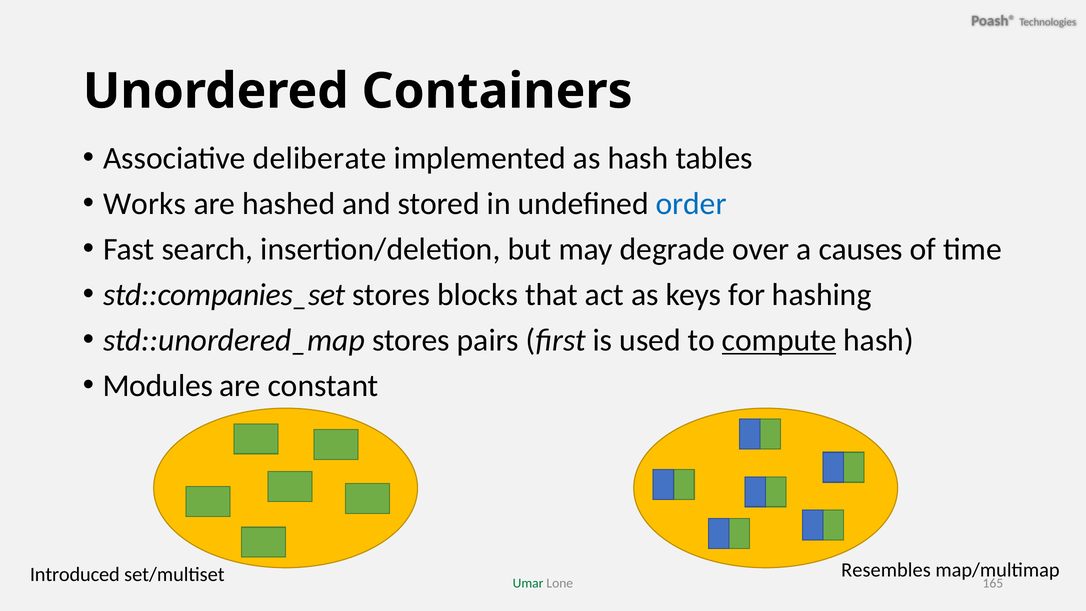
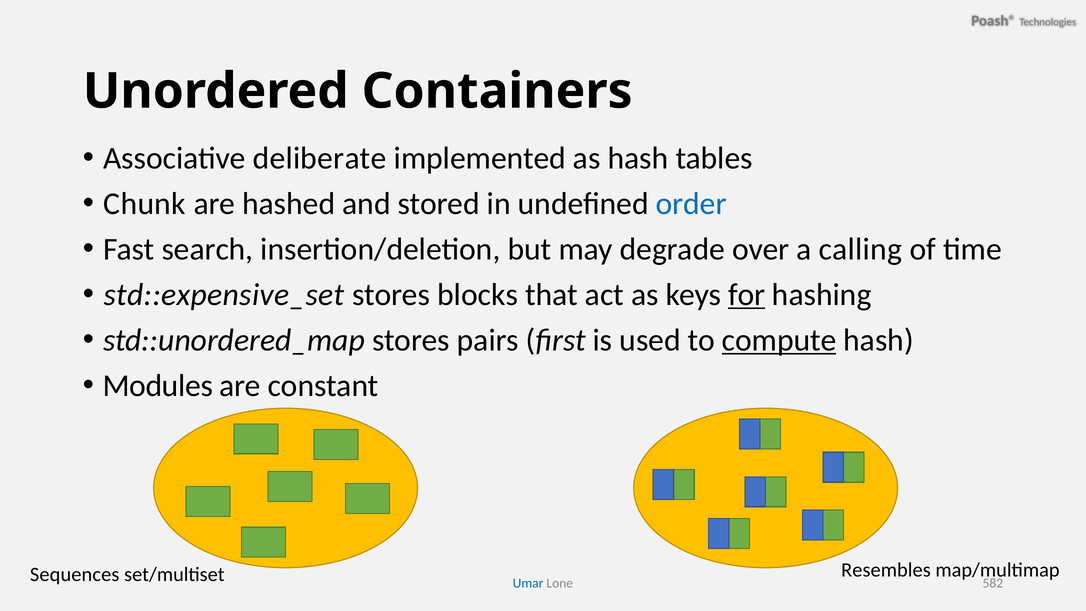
Works: Works -> Chunk (145, 204)
causes: causes -> calling (860, 249)
std::companies_set: std::companies_set -> std::expensive_set (224, 295)
for underline: none -> present (747, 295)
Introduced: Introduced -> Sequences (75, 575)
Umar colour: green -> blue (528, 583)
165: 165 -> 582 (993, 583)
